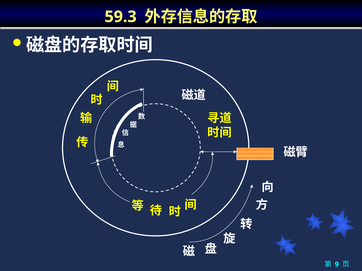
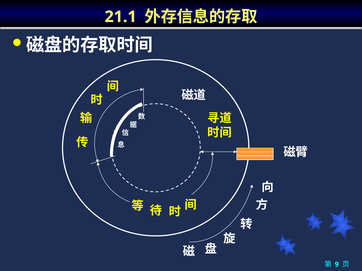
59.3: 59.3 -> 21.1 (121, 17)
